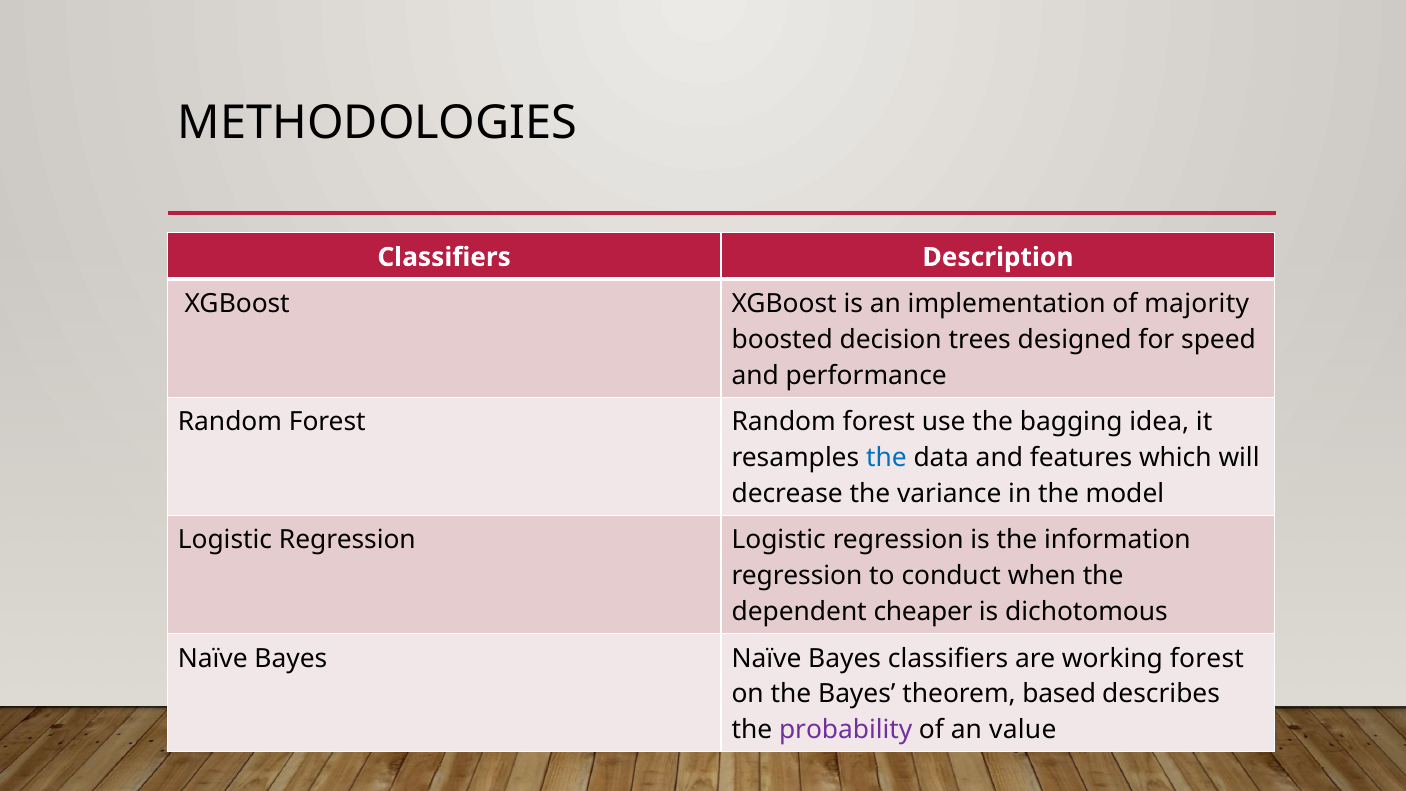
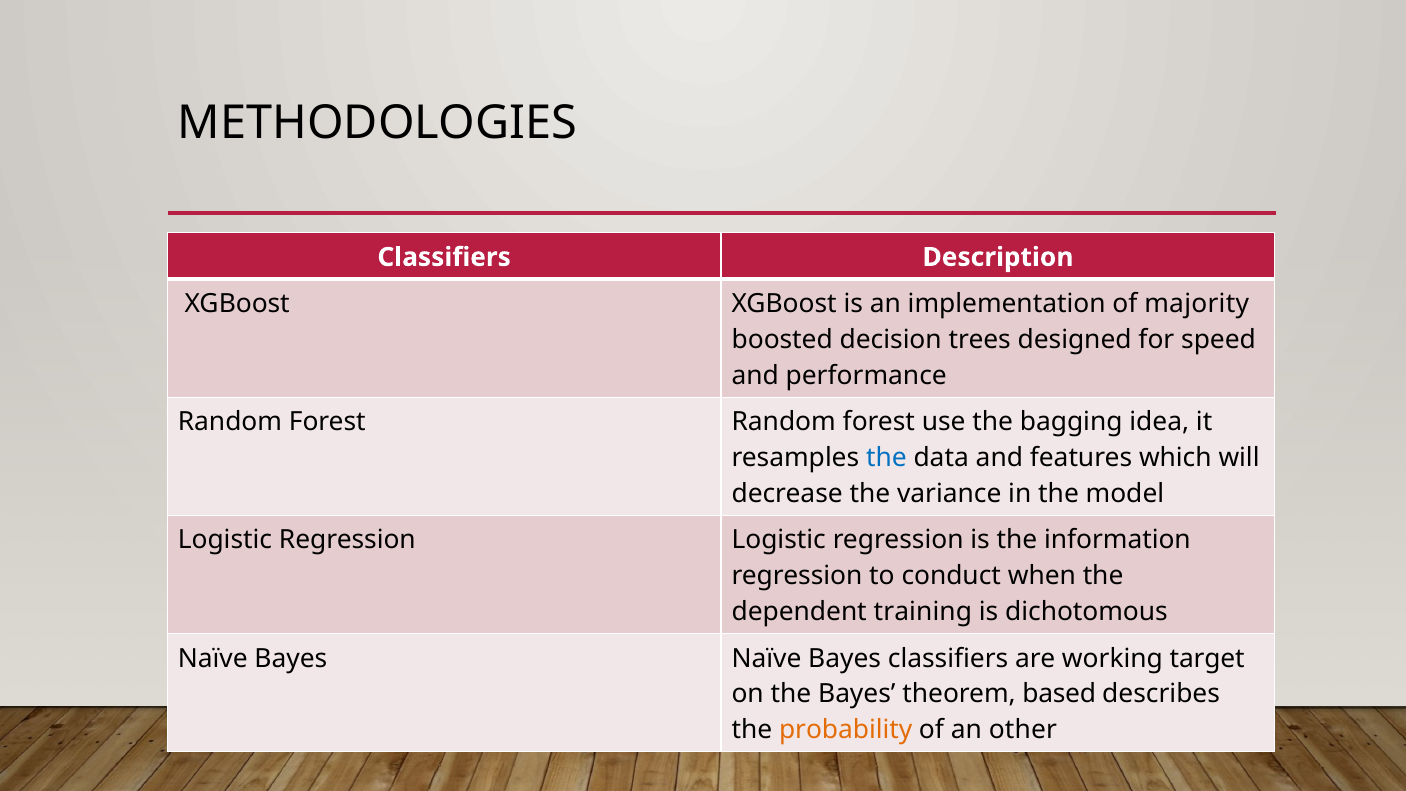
cheaper: cheaper -> training (923, 612)
working forest: forest -> target (1207, 658)
probability colour: purple -> orange (846, 730)
value: value -> other (1023, 730)
